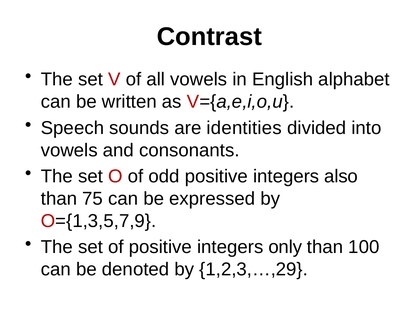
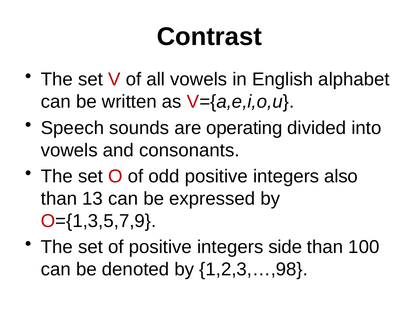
identities: identities -> operating (244, 128)
75: 75 -> 13 (93, 199)
only: only -> side (285, 247)
1,2,3,…,29: 1,2,3,…,29 -> 1,2,3,…,98 (254, 270)
